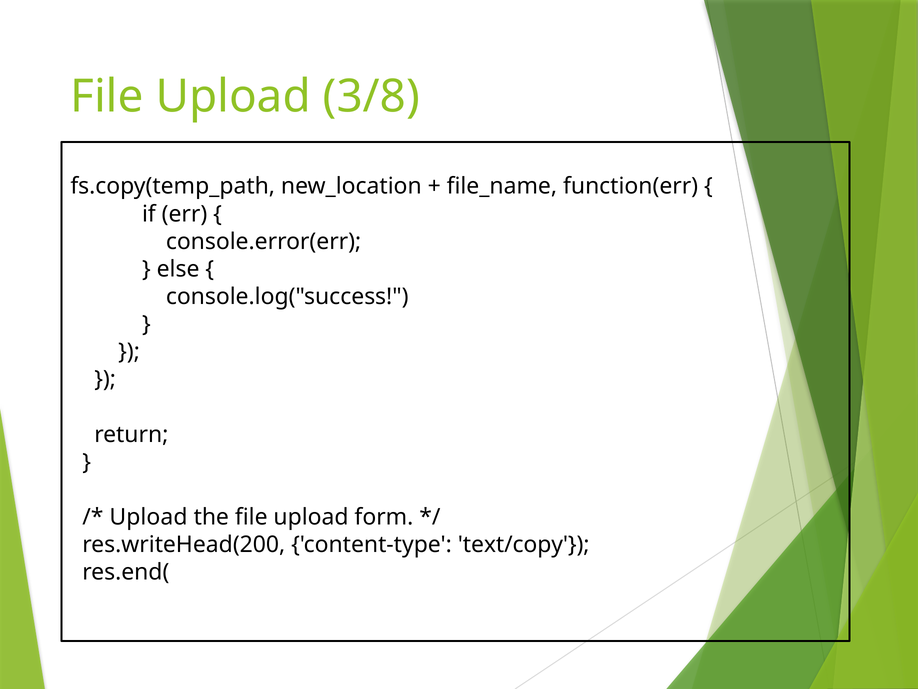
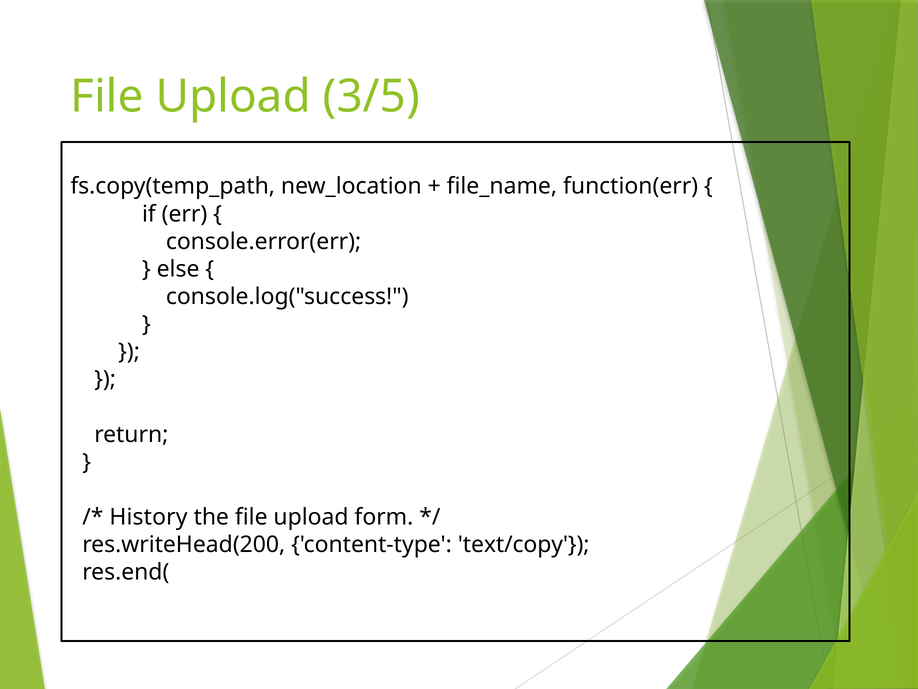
3/8: 3/8 -> 3/5 (371, 97)
Upload: Upload -> History (148, 517)
